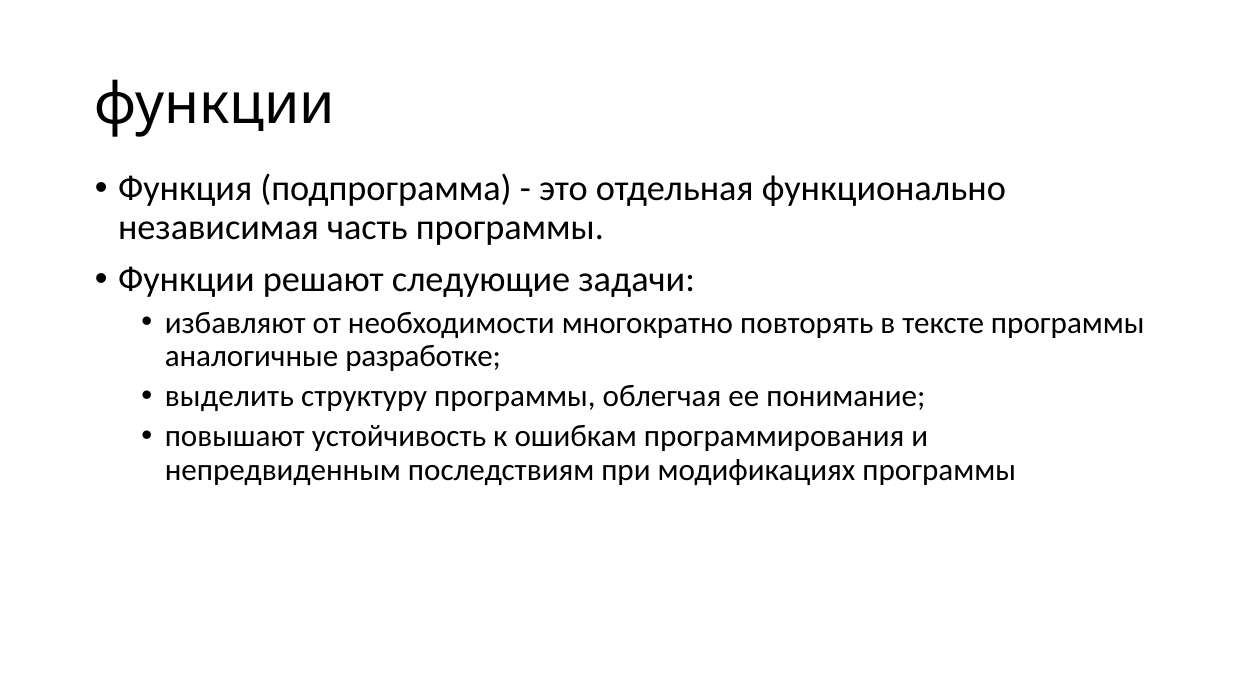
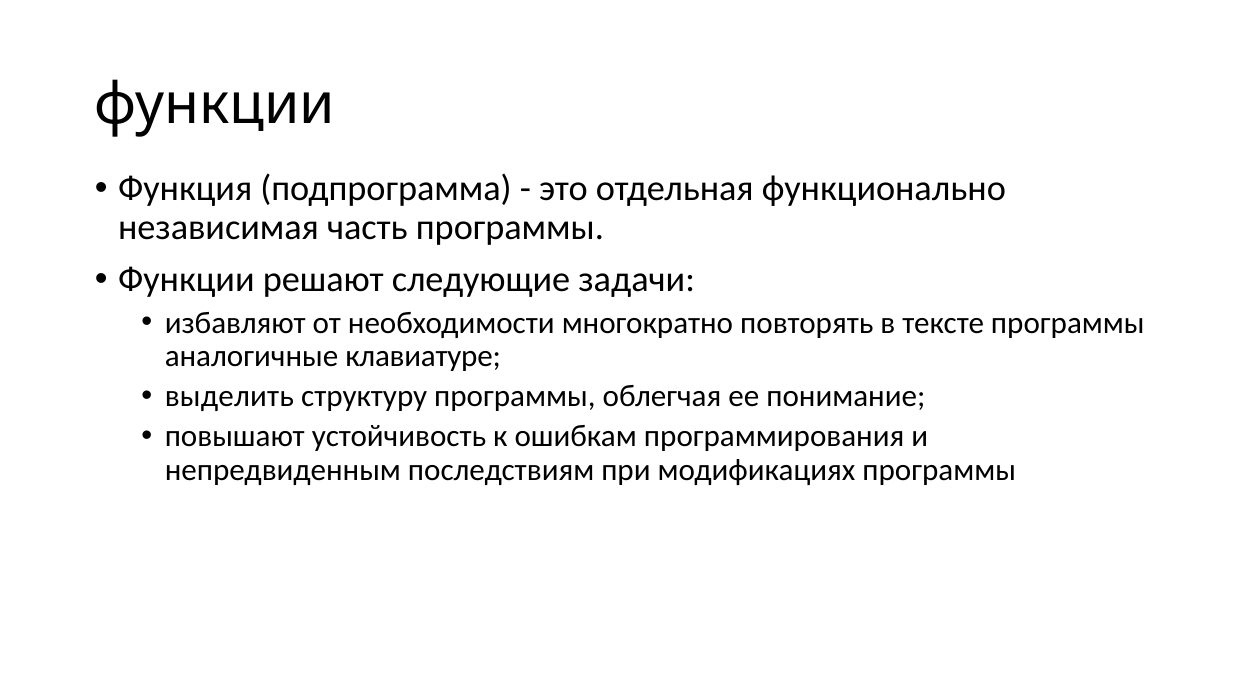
разработке: разработке -> клавиатуре (423, 356)
